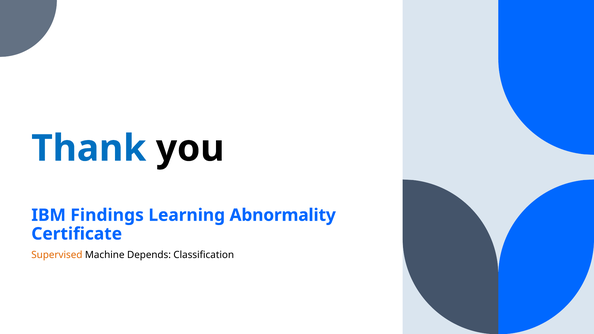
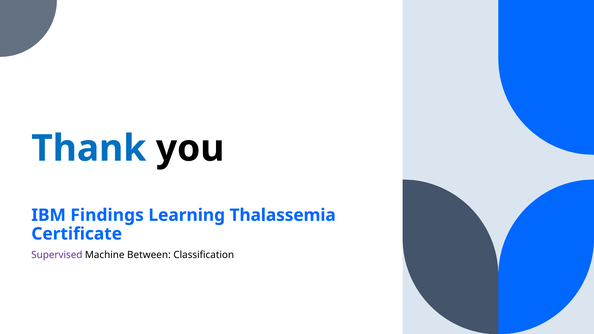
Abnormality: Abnormality -> Thalassemia (283, 215)
Supervised colour: orange -> purple (57, 255)
Depends: Depends -> Between (149, 255)
